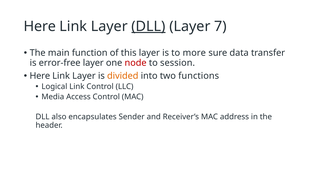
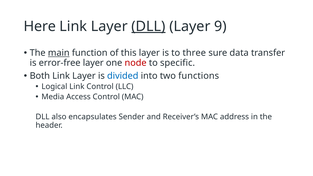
7: 7 -> 9 (220, 26)
main underline: none -> present (59, 53)
more: more -> three (194, 53)
session: session -> specific (178, 63)
Here: Here -> Both (40, 76)
divided colour: orange -> blue (123, 76)
